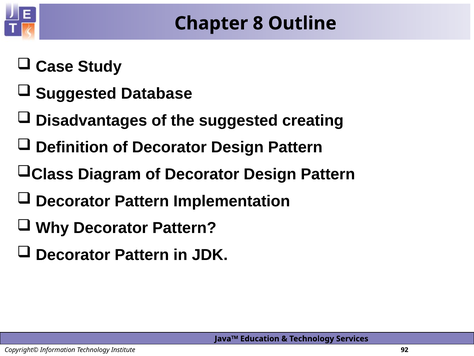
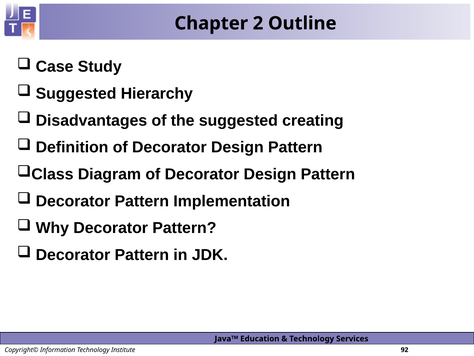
8: 8 -> 2 (258, 23)
Database: Database -> Hierarchy (157, 93)
